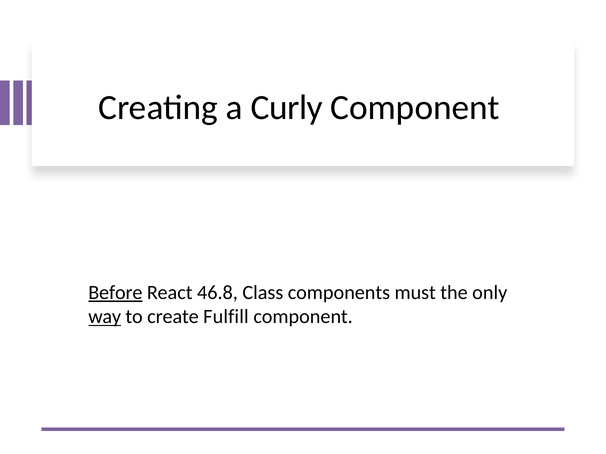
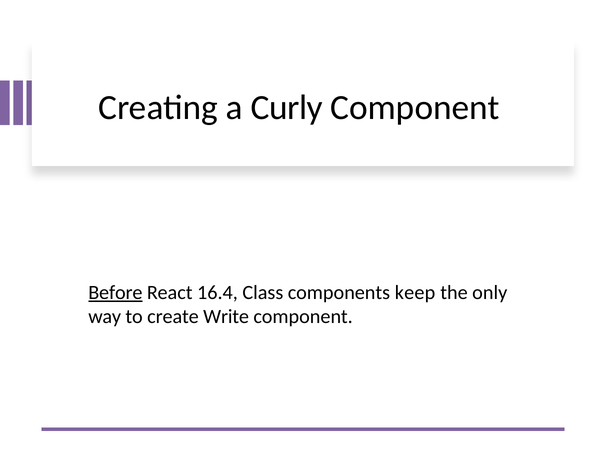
46.8: 46.8 -> 16.4 (217, 293)
must: must -> keep (415, 293)
way underline: present -> none (105, 317)
Fulfill: Fulfill -> Write (226, 317)
